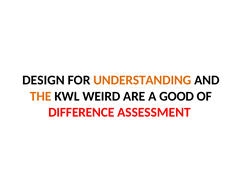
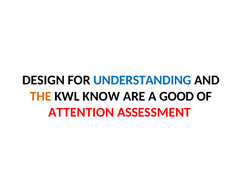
UNDERSTANDING colour: orange -> blue (142, 80)
WEIRD: WEIRD -> KNOW (101, 96)
DIFFERENCE: DIFFERENCE -> ATTENTION (81, 112)
